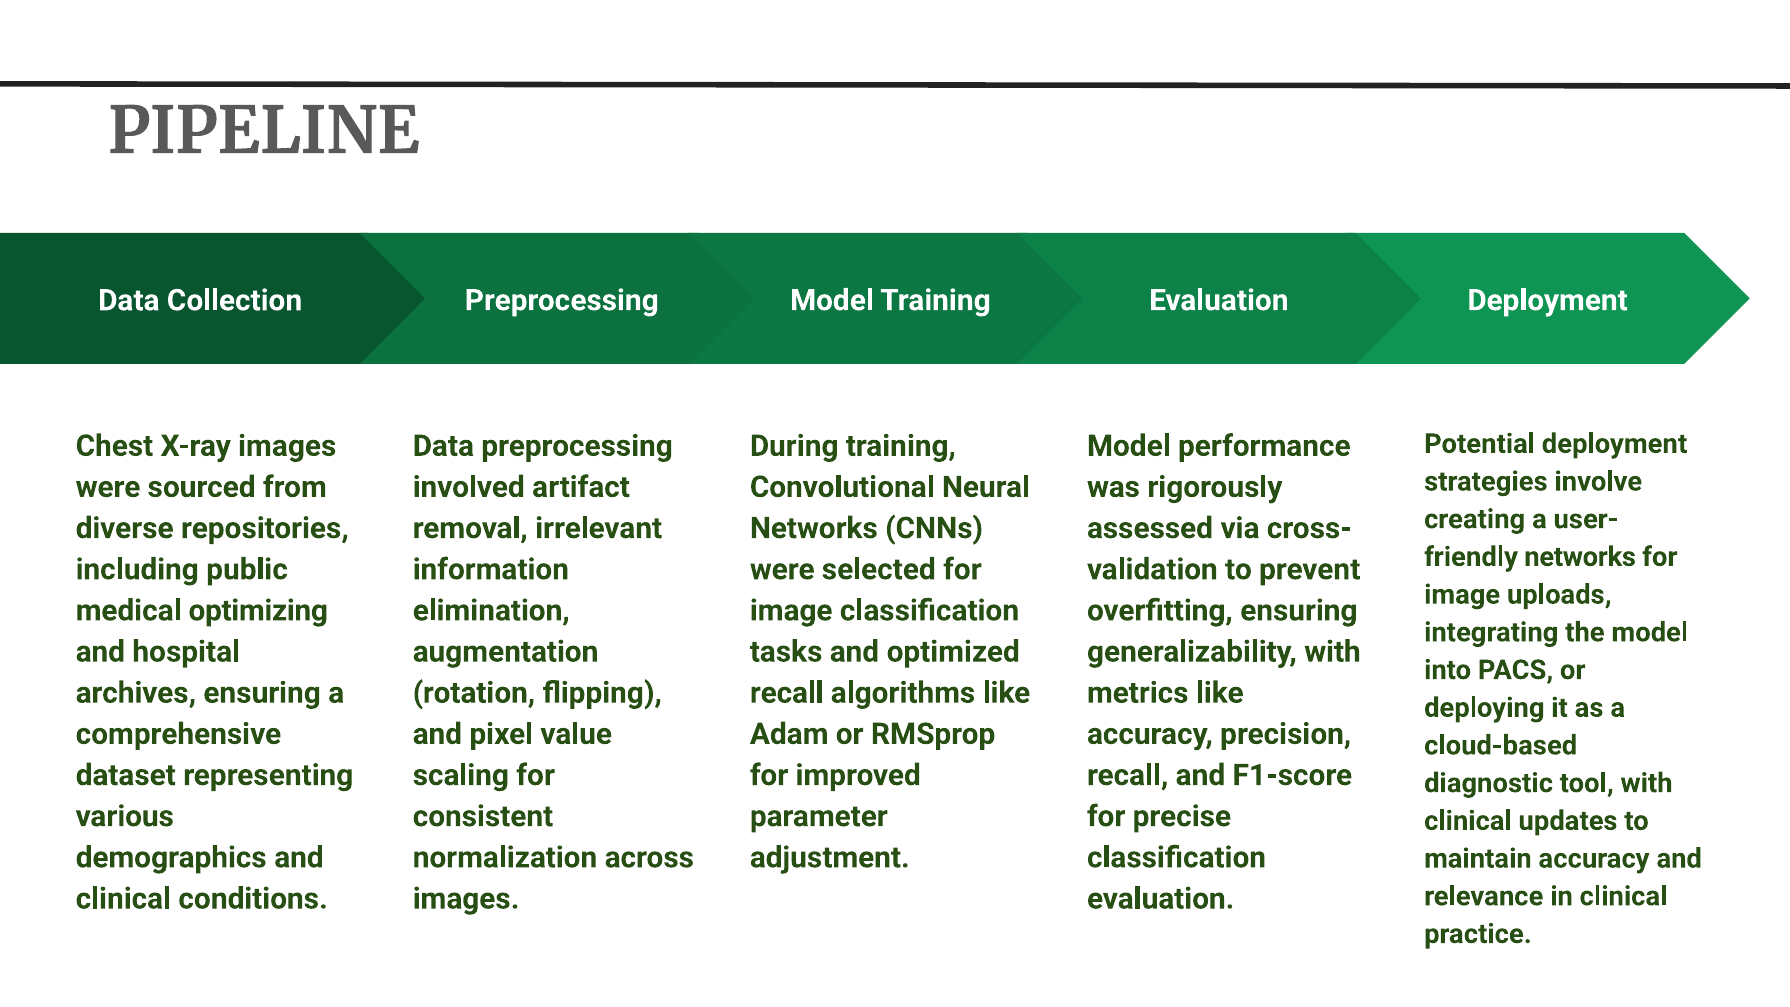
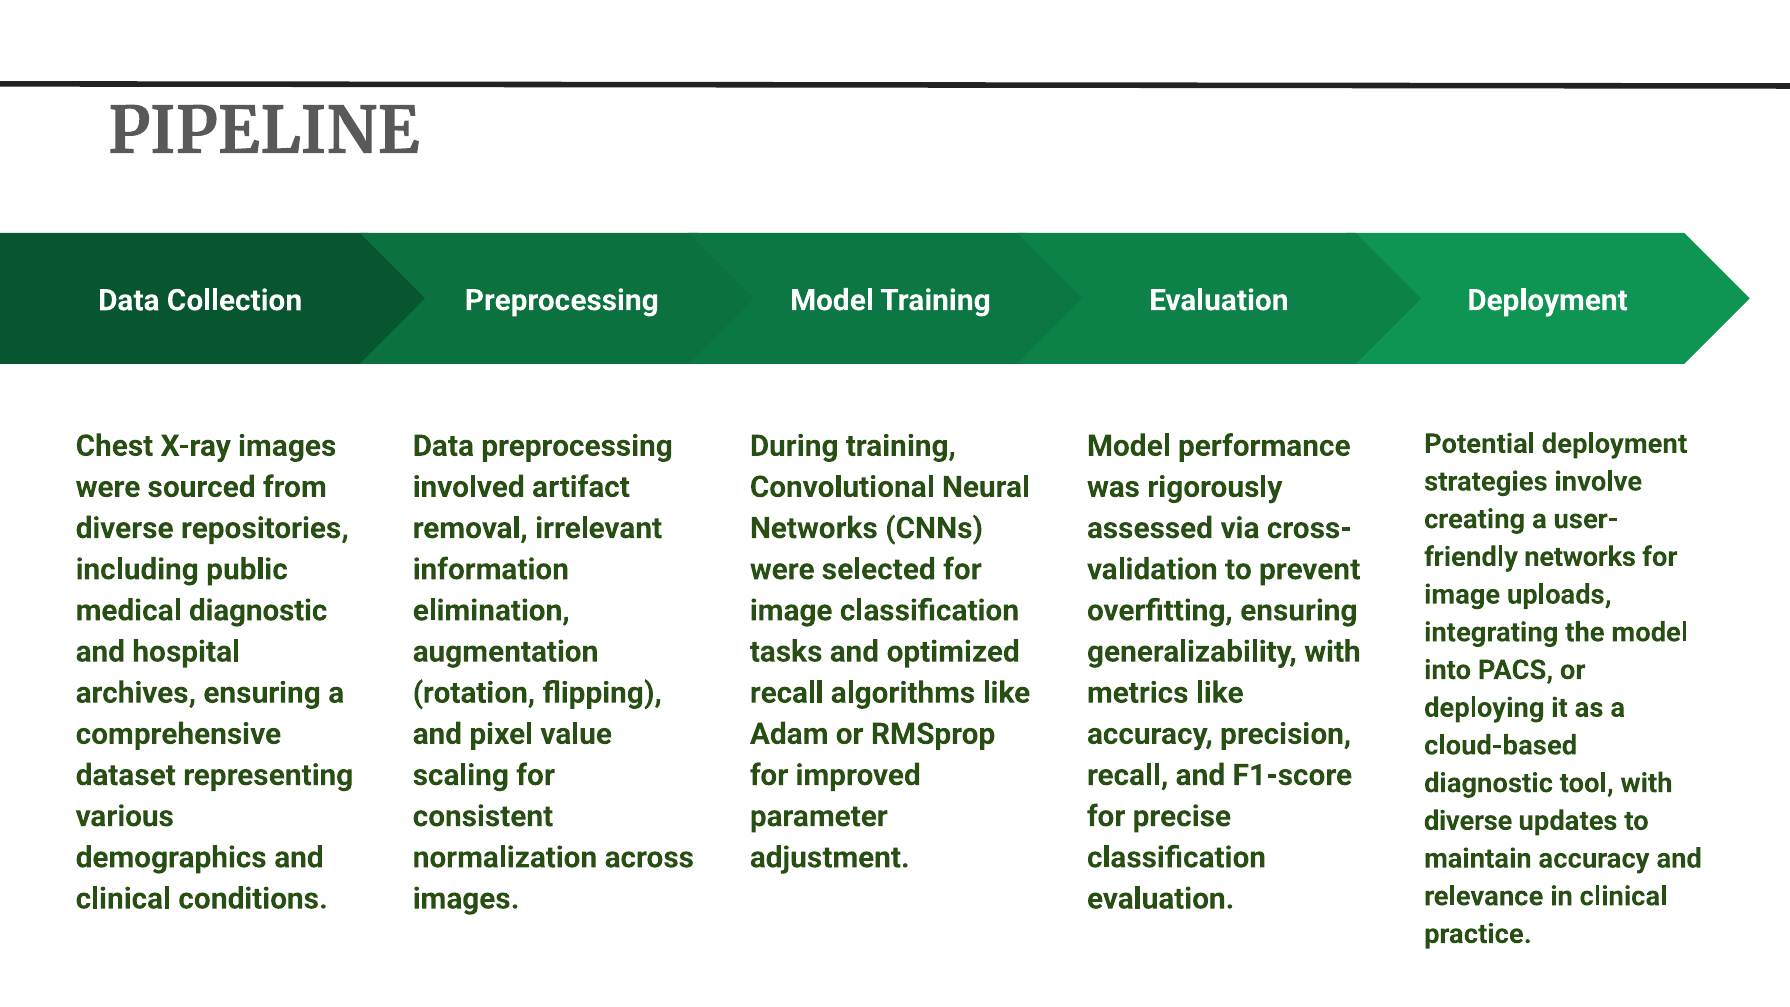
medical optimizing: optimizing -> diagnostic (258, 611)
clinical: clinical -> diverse (1468, 821)
